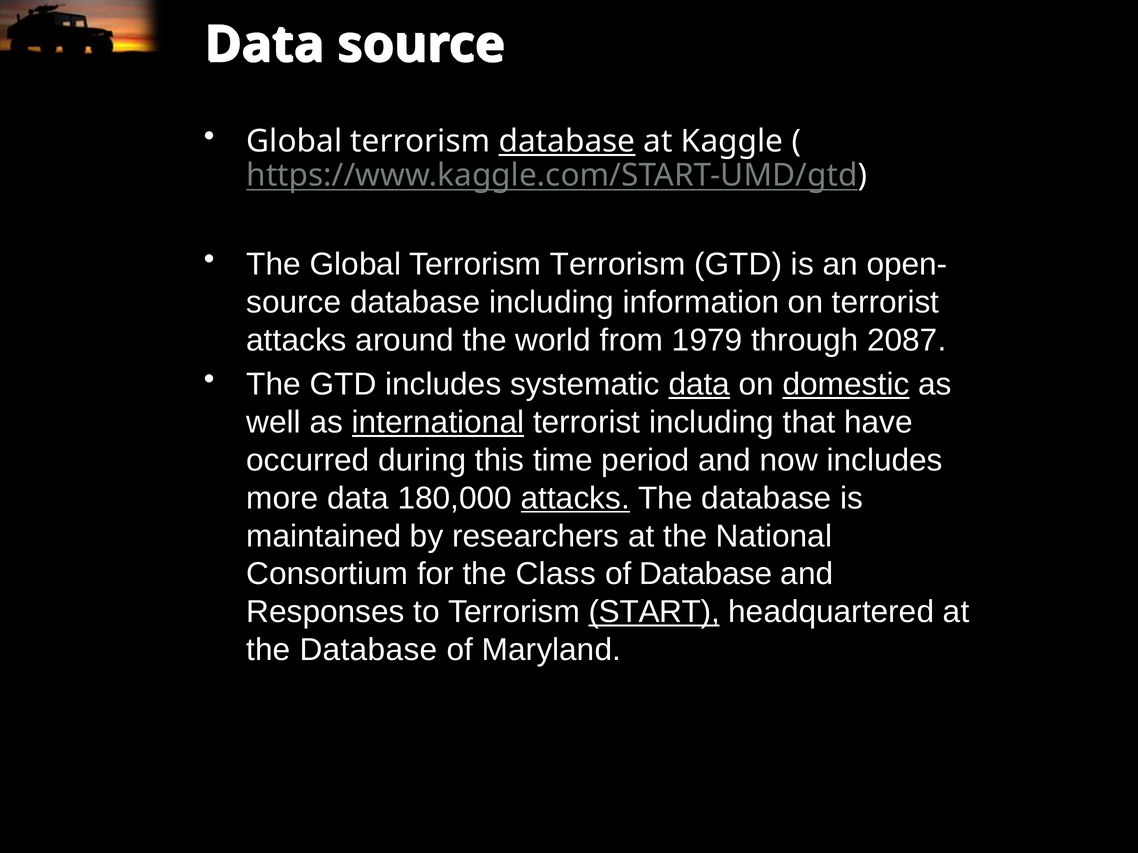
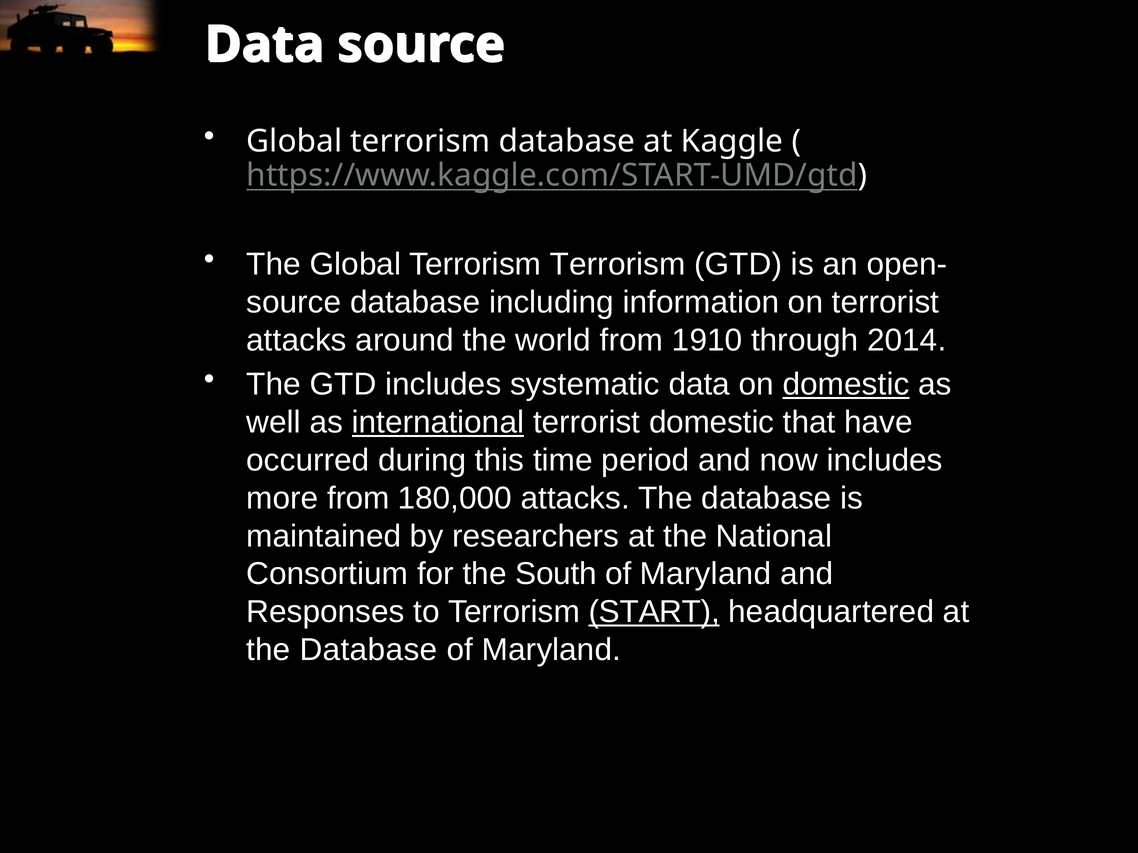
database underline: present -> none (567, 142)
1979: 1979 -> 1910 (707, 340)
2087: 2087 -> 2014 (907, 340)
data underline: present -> none (699, 385)
terrorist including: including -> domestic (712, 423)
more data: data -> from (358, 498)
attacks underline: present -> none (575, 498)
Class: Class -> South (556, 574)
Database: Database -> Maryland (706, 574)
